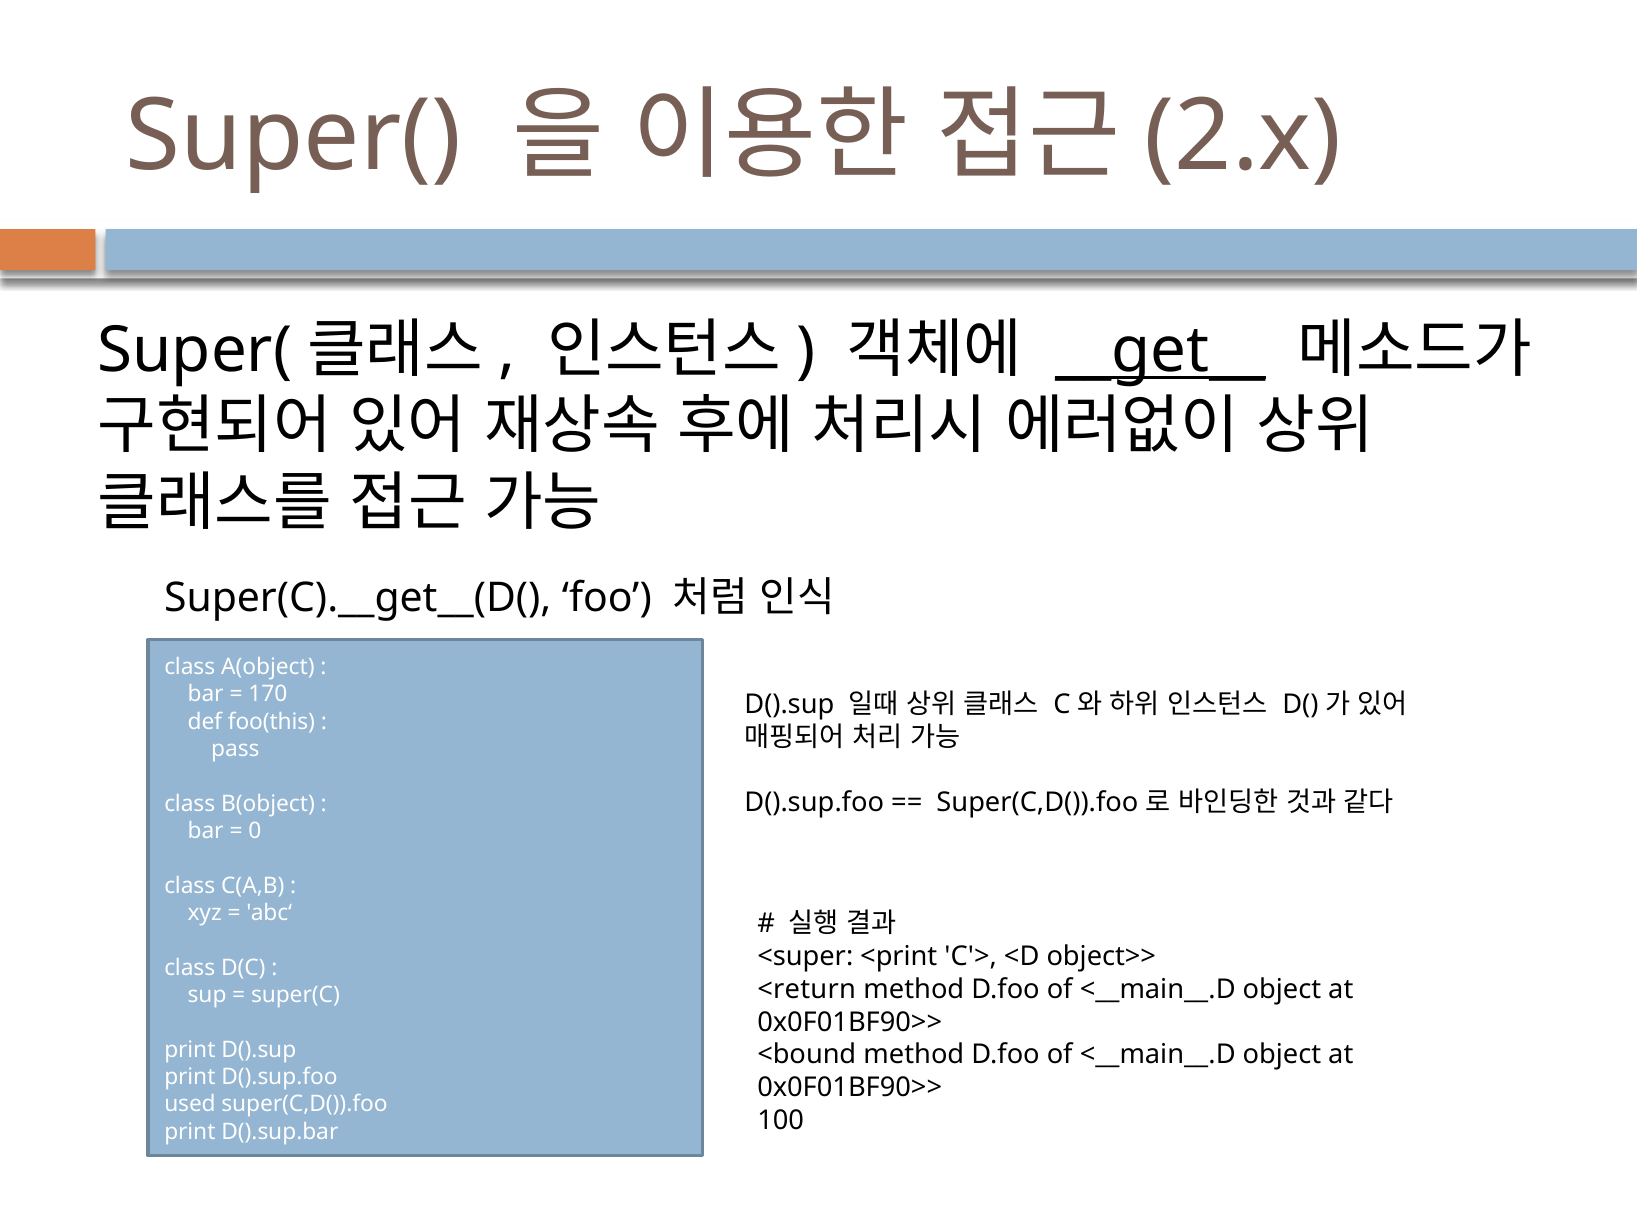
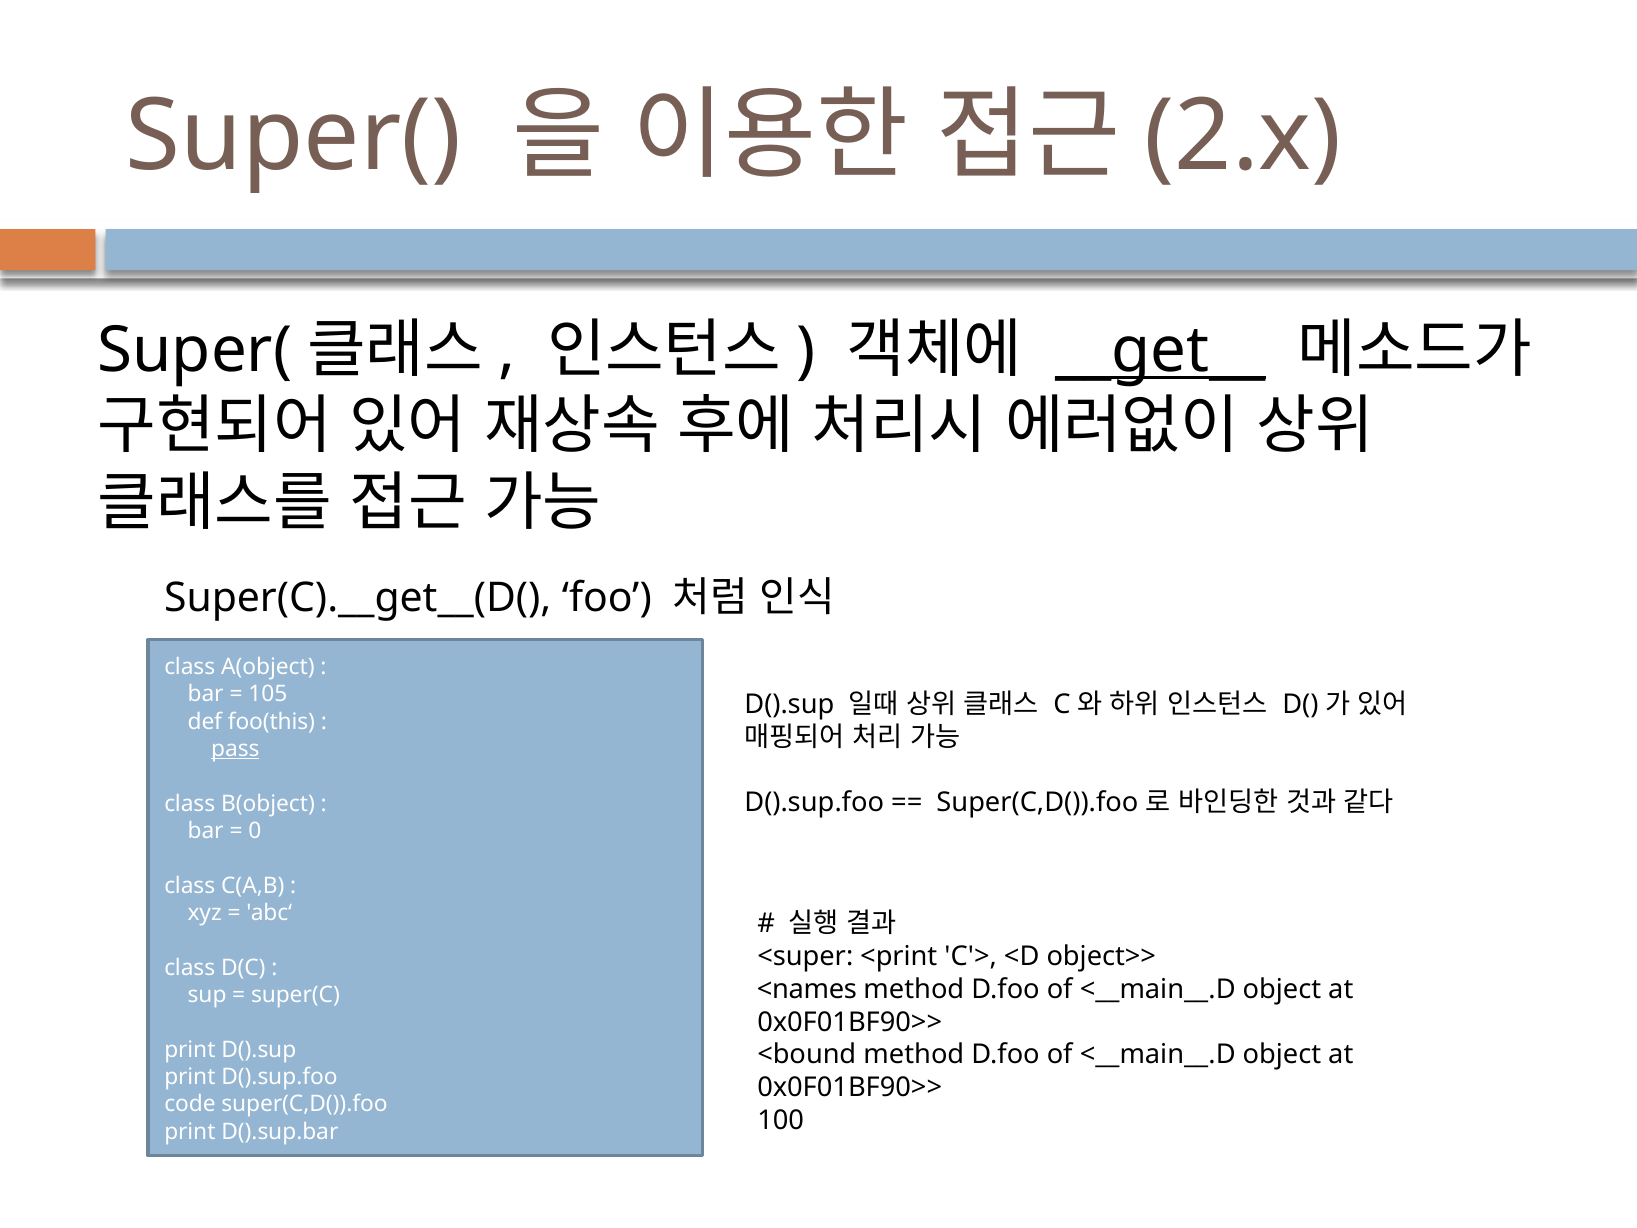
170: 170 -> 105 (268, 694)
pass underline: none -> present (235, 749)
<return: <return -> <names (807, 989)
used: used -> code (190, 1104)
